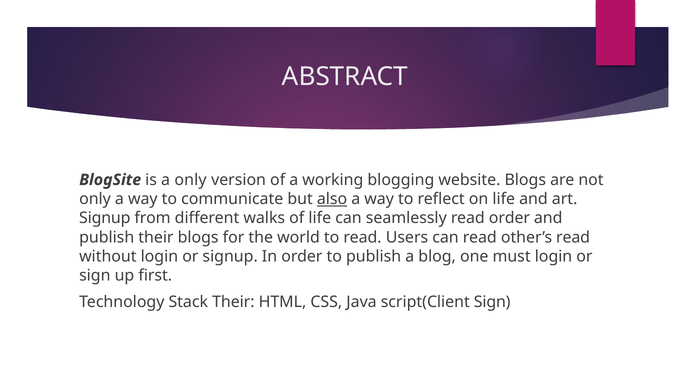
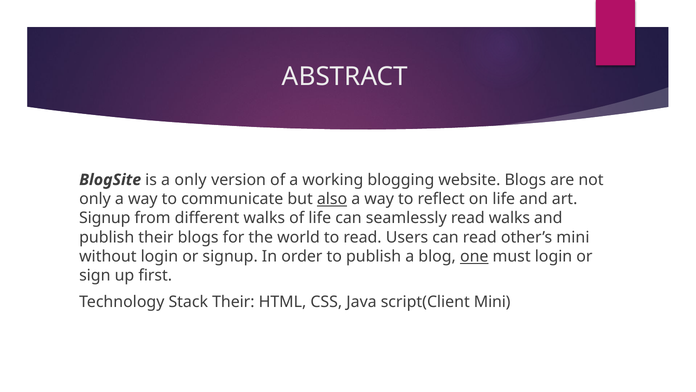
read order: order -> walks (509, 218)
other’s read: read -> mini (573, 237)
one underline: none -> present (474, 256)
script(Client Sign: Sign -> Mini (492, 302)
